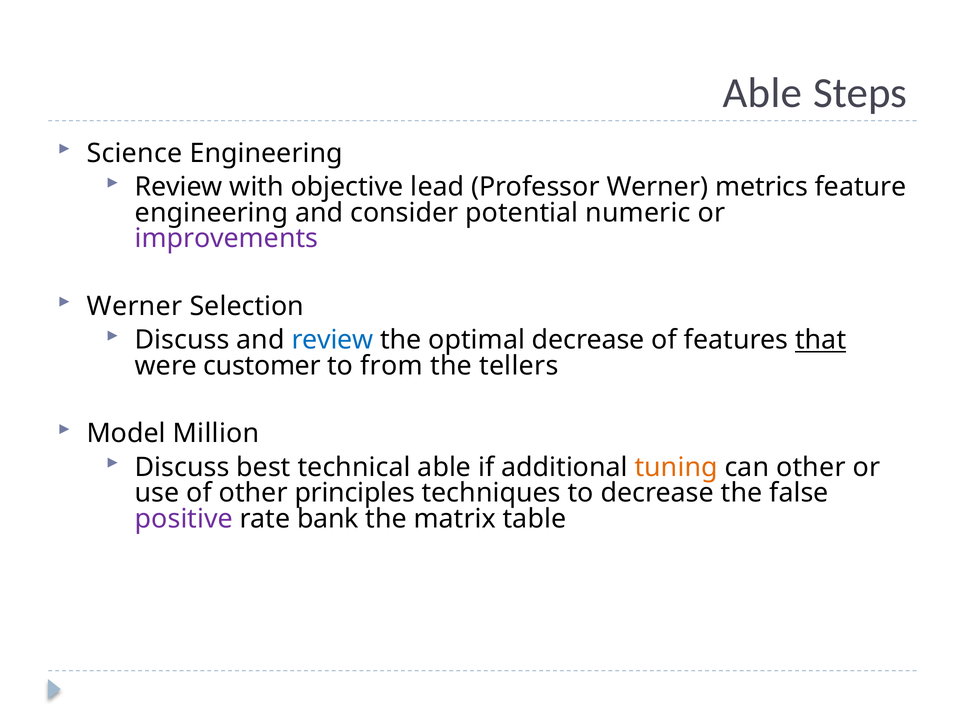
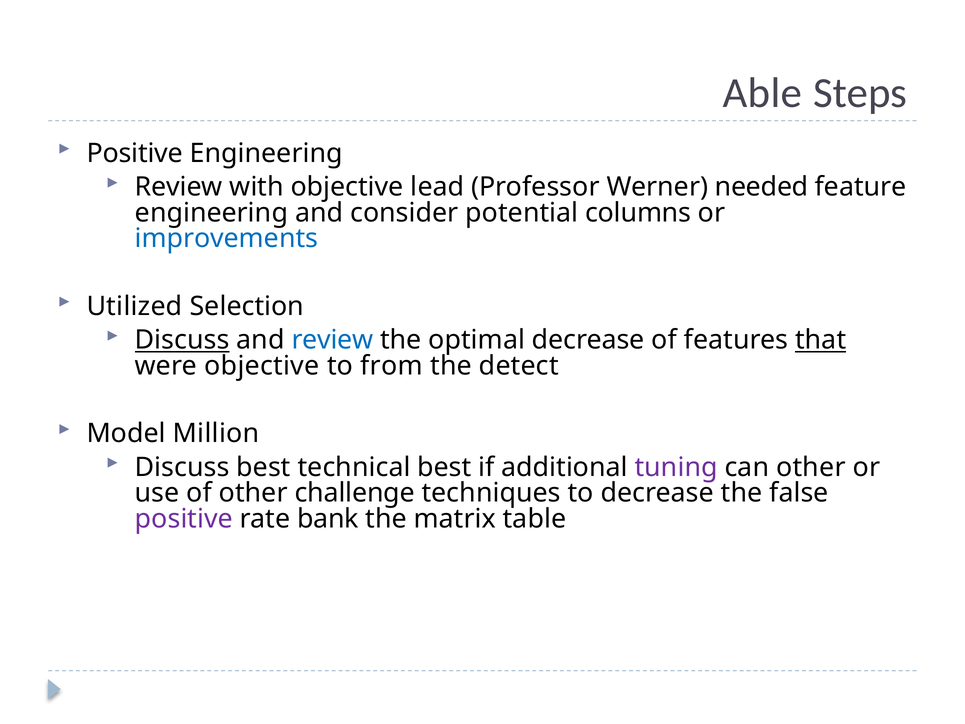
Science: Science -> Positive (135, 153)
metrics: metrics -> needed (762, 187)
numeric: numeric -> columns (638, 213)
improvements colour: purple -> blue (226, 239)
Werner: Werner -> Utilized (135, 306)
Discuss underline: none -> present (182, 340)
were customer: customer -> objective (262, 366)
tellers: tellers -> detect (519, 366)
technical able: able -> best (444, 467)
tuning colour: orange -> purple (676, 467)
principles: principles -> challenge (355, 493)
